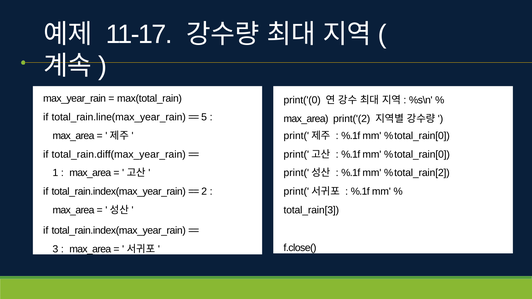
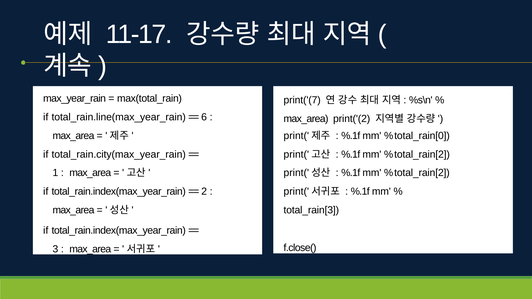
print('(0: print('(0 -> print('(7 (302, 100)
5: 5 -> 6 (204, 117)
total_rain.diff(max_year_rain: total_rain.diff(max_year_rain -> total_rain.city(max_year_rain (119, 154)
total_rain[0: total_rain[0 -> total_rain[2 (422, 154)
